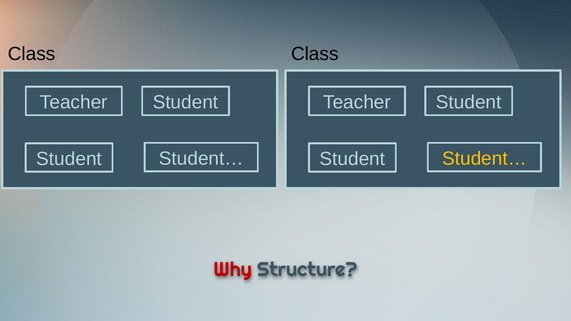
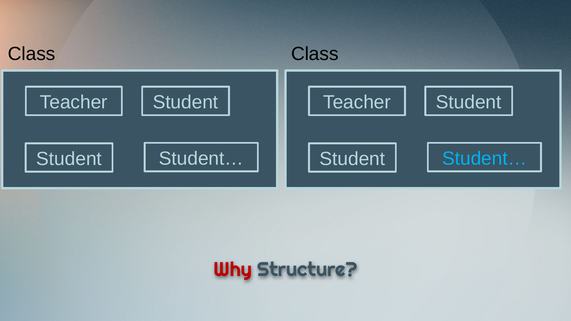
Student… colour: yellow -> light blue (484, 159)
